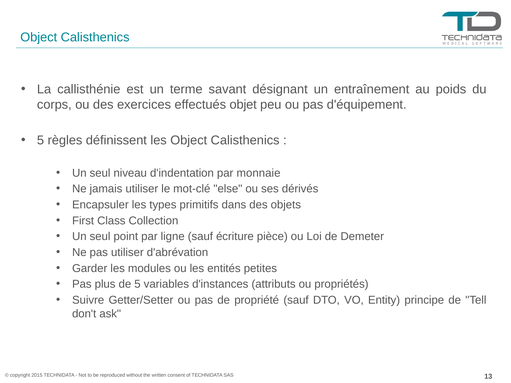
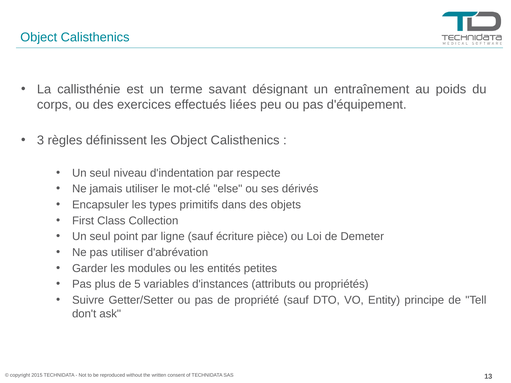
objet: objet -> liées (243, 105)
5: 5 -> 3 (41, 141)
monnaie: monnaie -> respecte (259, 173)
